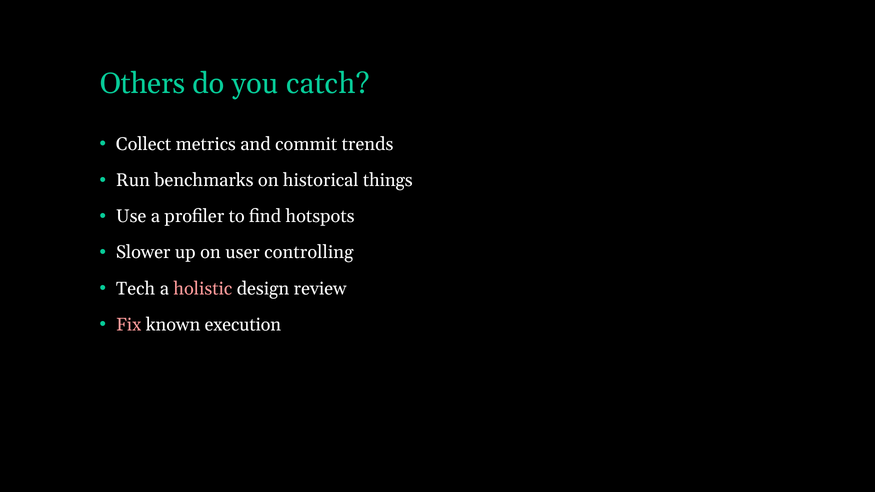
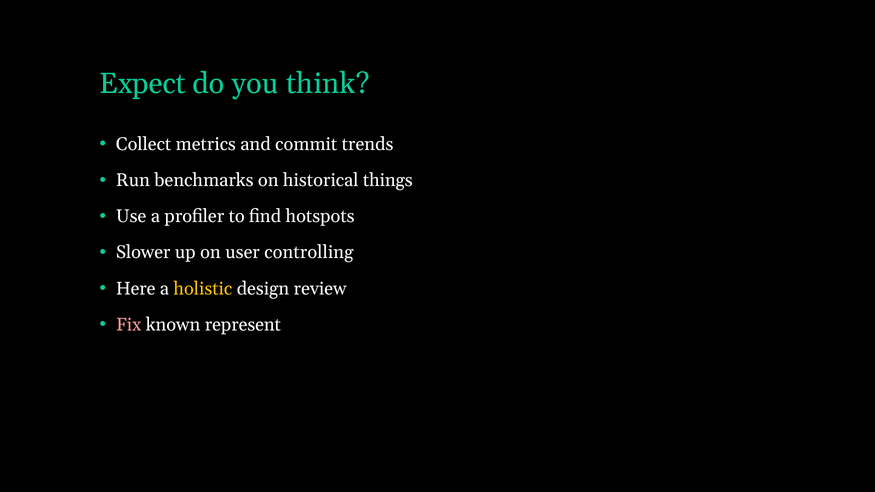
Others: Others -> Expect (142, 84)
catch: catch -> think (328, 84)
Tech: Tech -> Here (136, 289)
holistic colour: pink -> yellow (203, 289)
execution: execution -> represent (243, 325)
